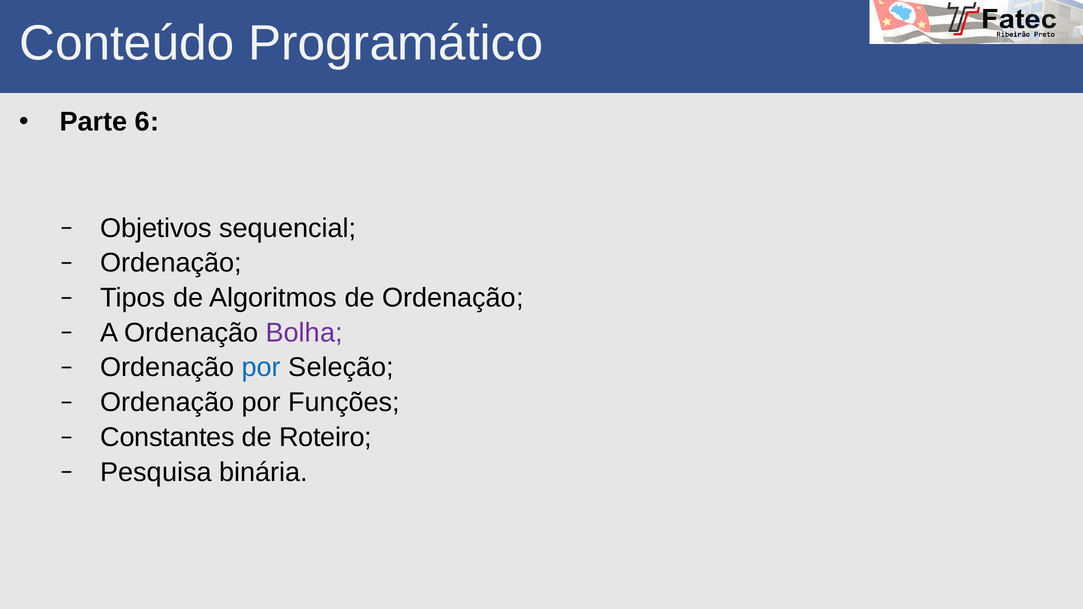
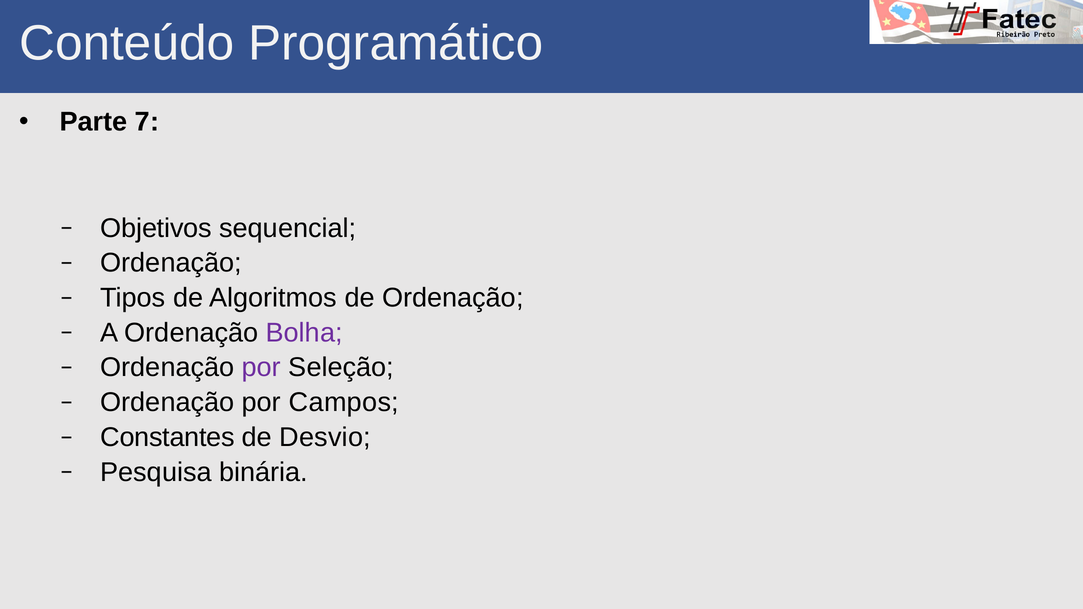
6: 6 -> 7 (147, 122)
por colour: blue -> purple (261, 368)
Funções: Funções -> Campos (344, 403)
Roteiro: Roteiro -> Desvio (325, 437)
